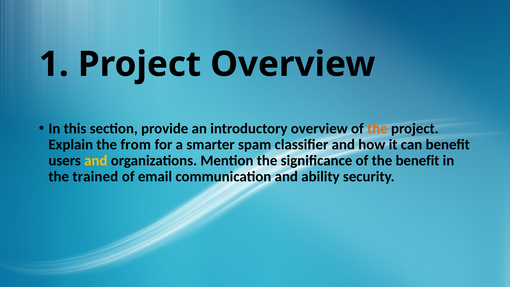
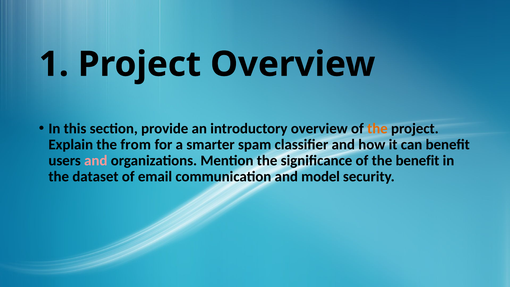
and colour: yellow -> pink (96, 161)
trained: trained -> dataset (95, 177)
ability: ability -> model (321, 177)
